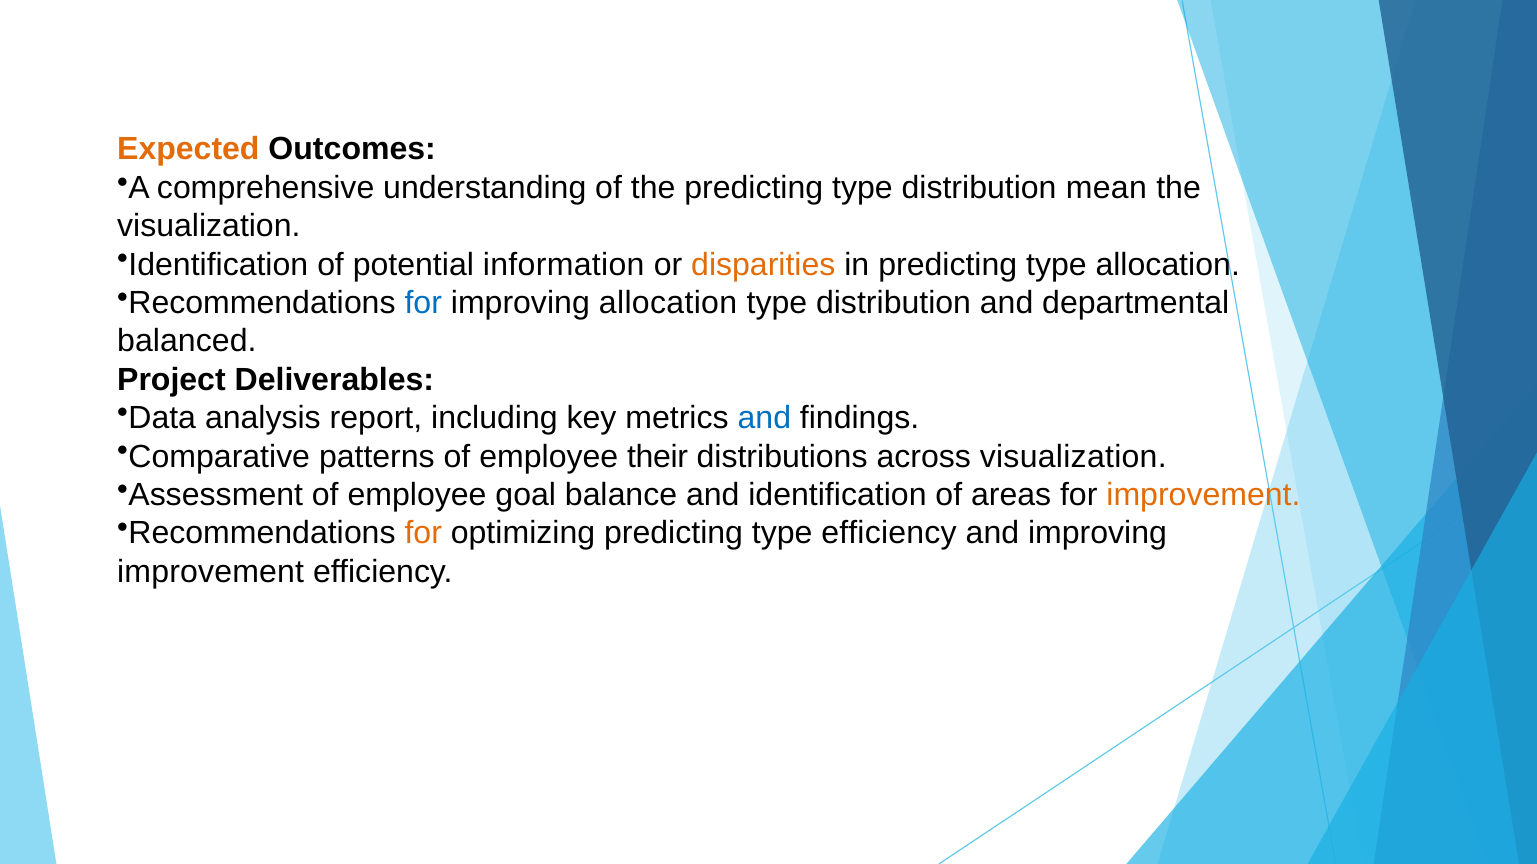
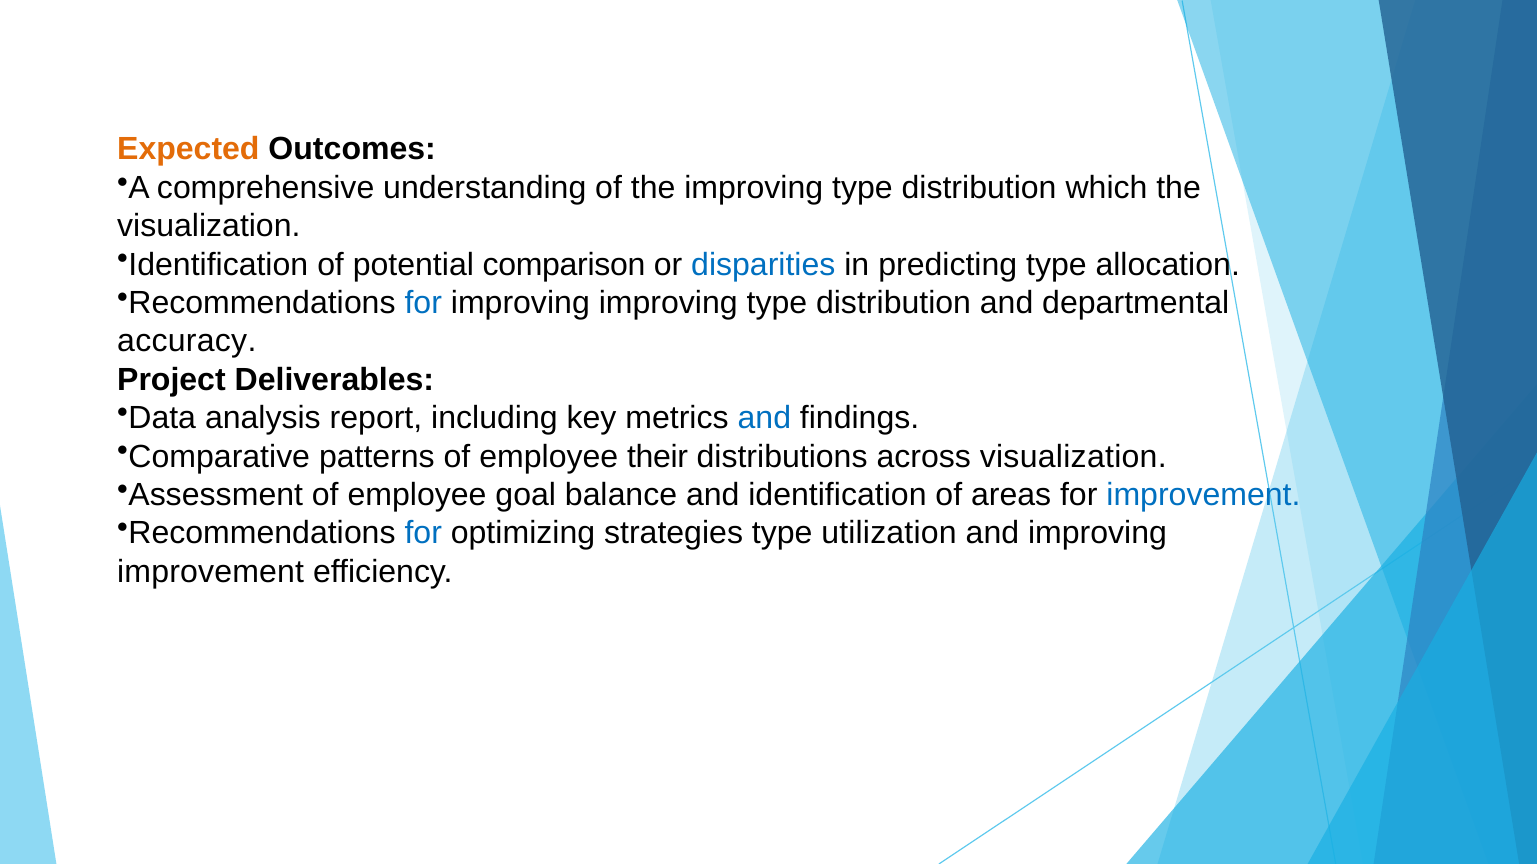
the predicting: predicting -> improving (754, 188)
mean: mean -> which (1107, 188)
information: information -> comparison (564, 265)
disparities colour: orange -> blue (763, 265)
improving allocation: allocation -> improving (668, 303)
balanced: balanced -> accuracy (187, 342)
improvement colour: orange -> blue (1203, 495)
for colour: orange -> blue (423, 534)
optimizing predicting: predicting -> strategies (674, 534)
type efficiency: efficiency -> utilization (889, 534)
